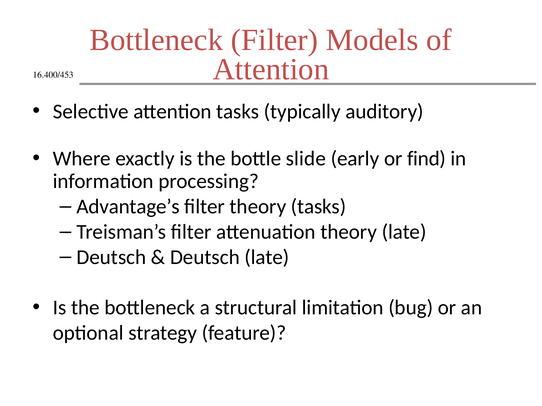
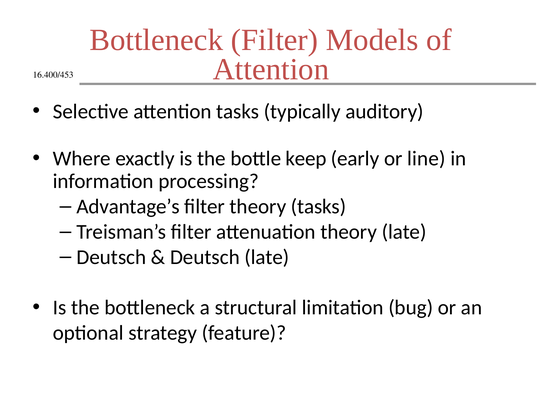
slide: slide -> keep (306, 159)
find: find -> line (426, 159)
